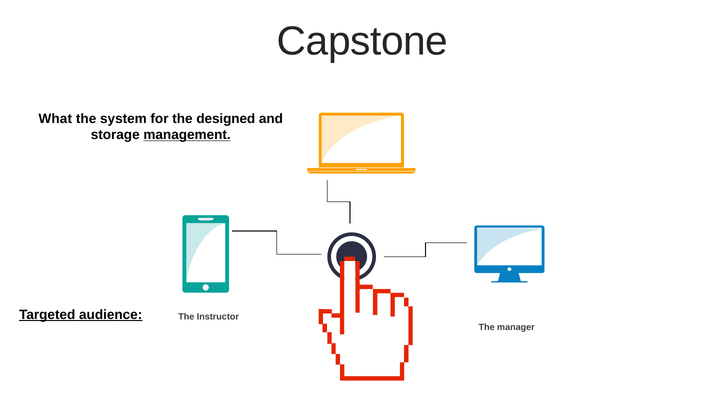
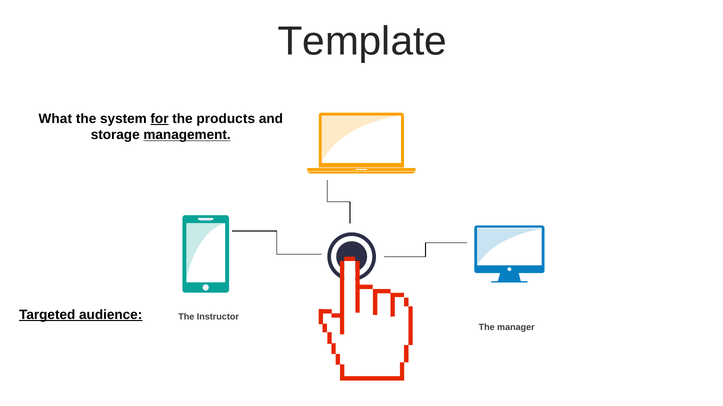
Capstone: Capstone -> Template (362, 41)
for underline: none -> present (160, 119)
designed: designed -> products (226, 119)
